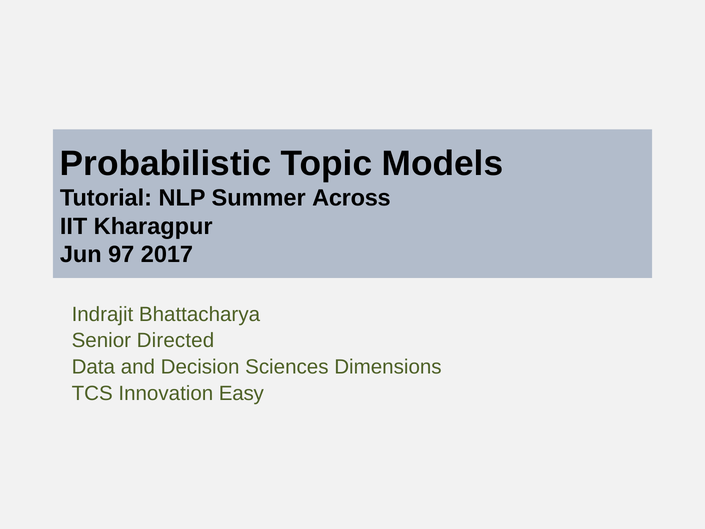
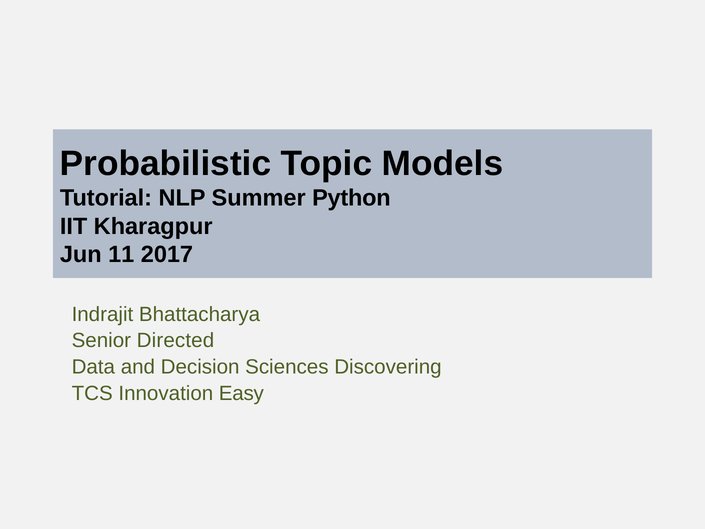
Across: Across -> Python (351, 198)
97: 97 -> 11 (121, 255)
Dimensions: Dimensions -> Discovering (388, 367)
